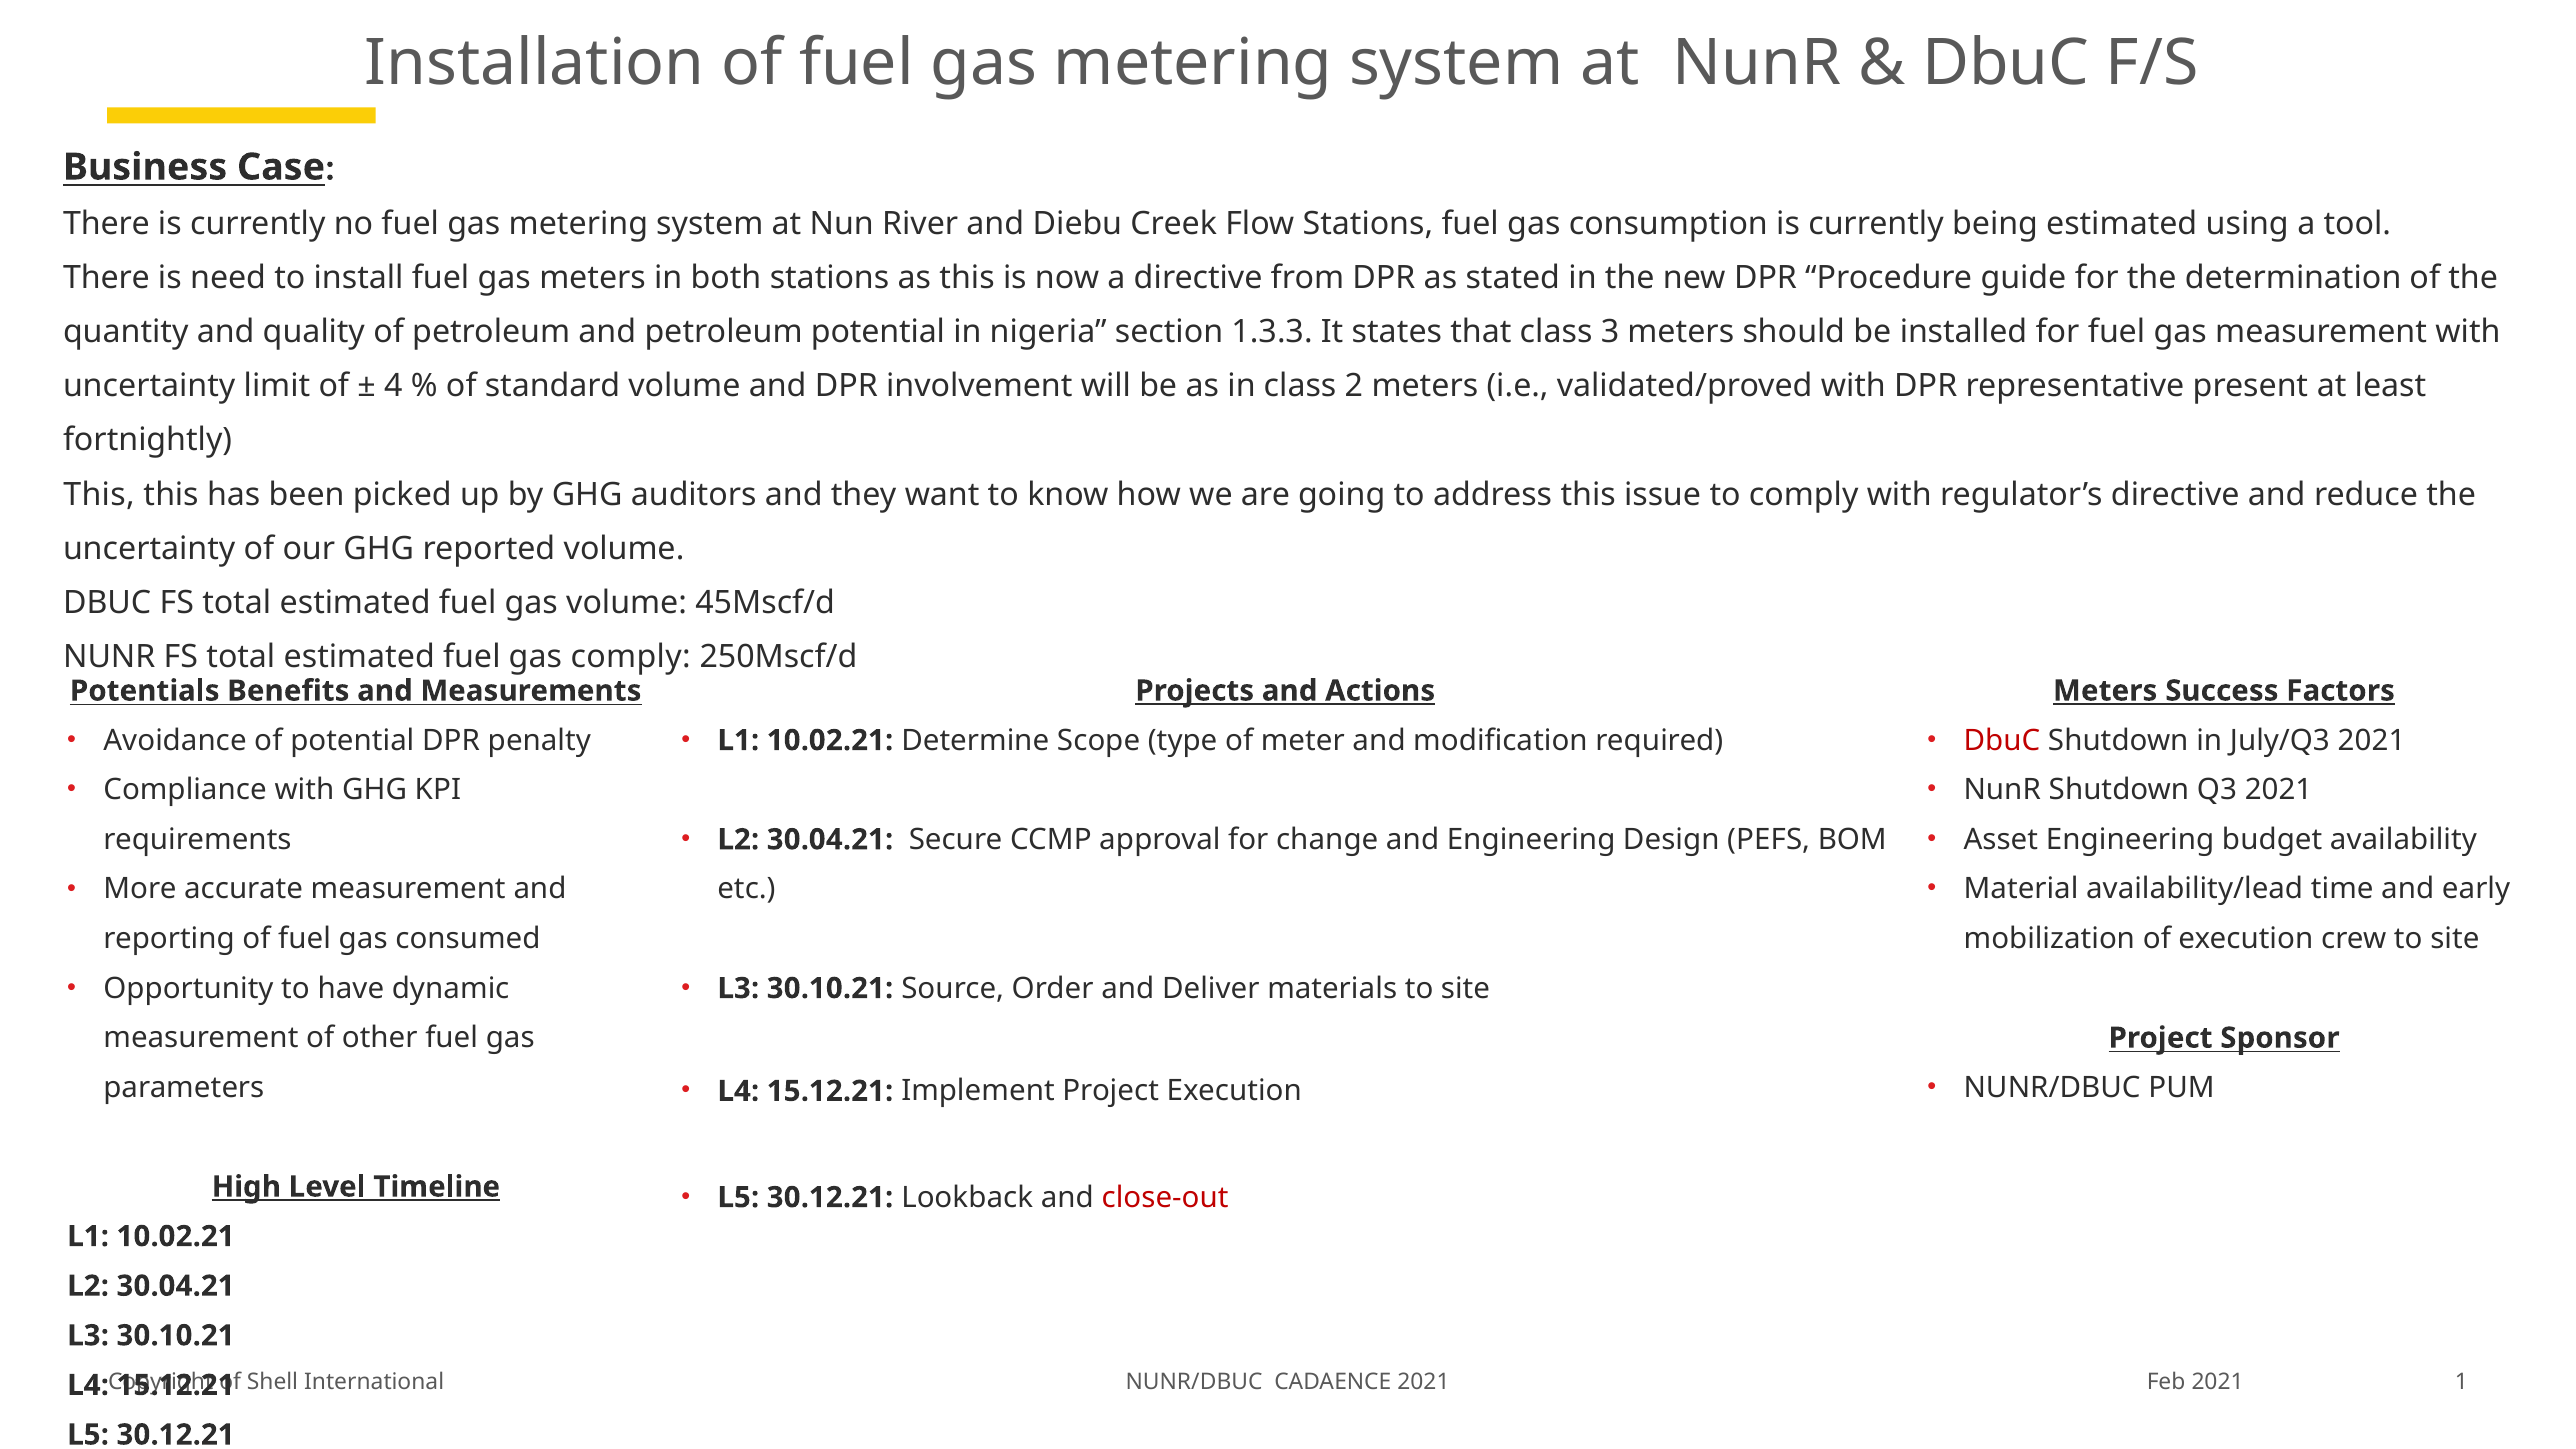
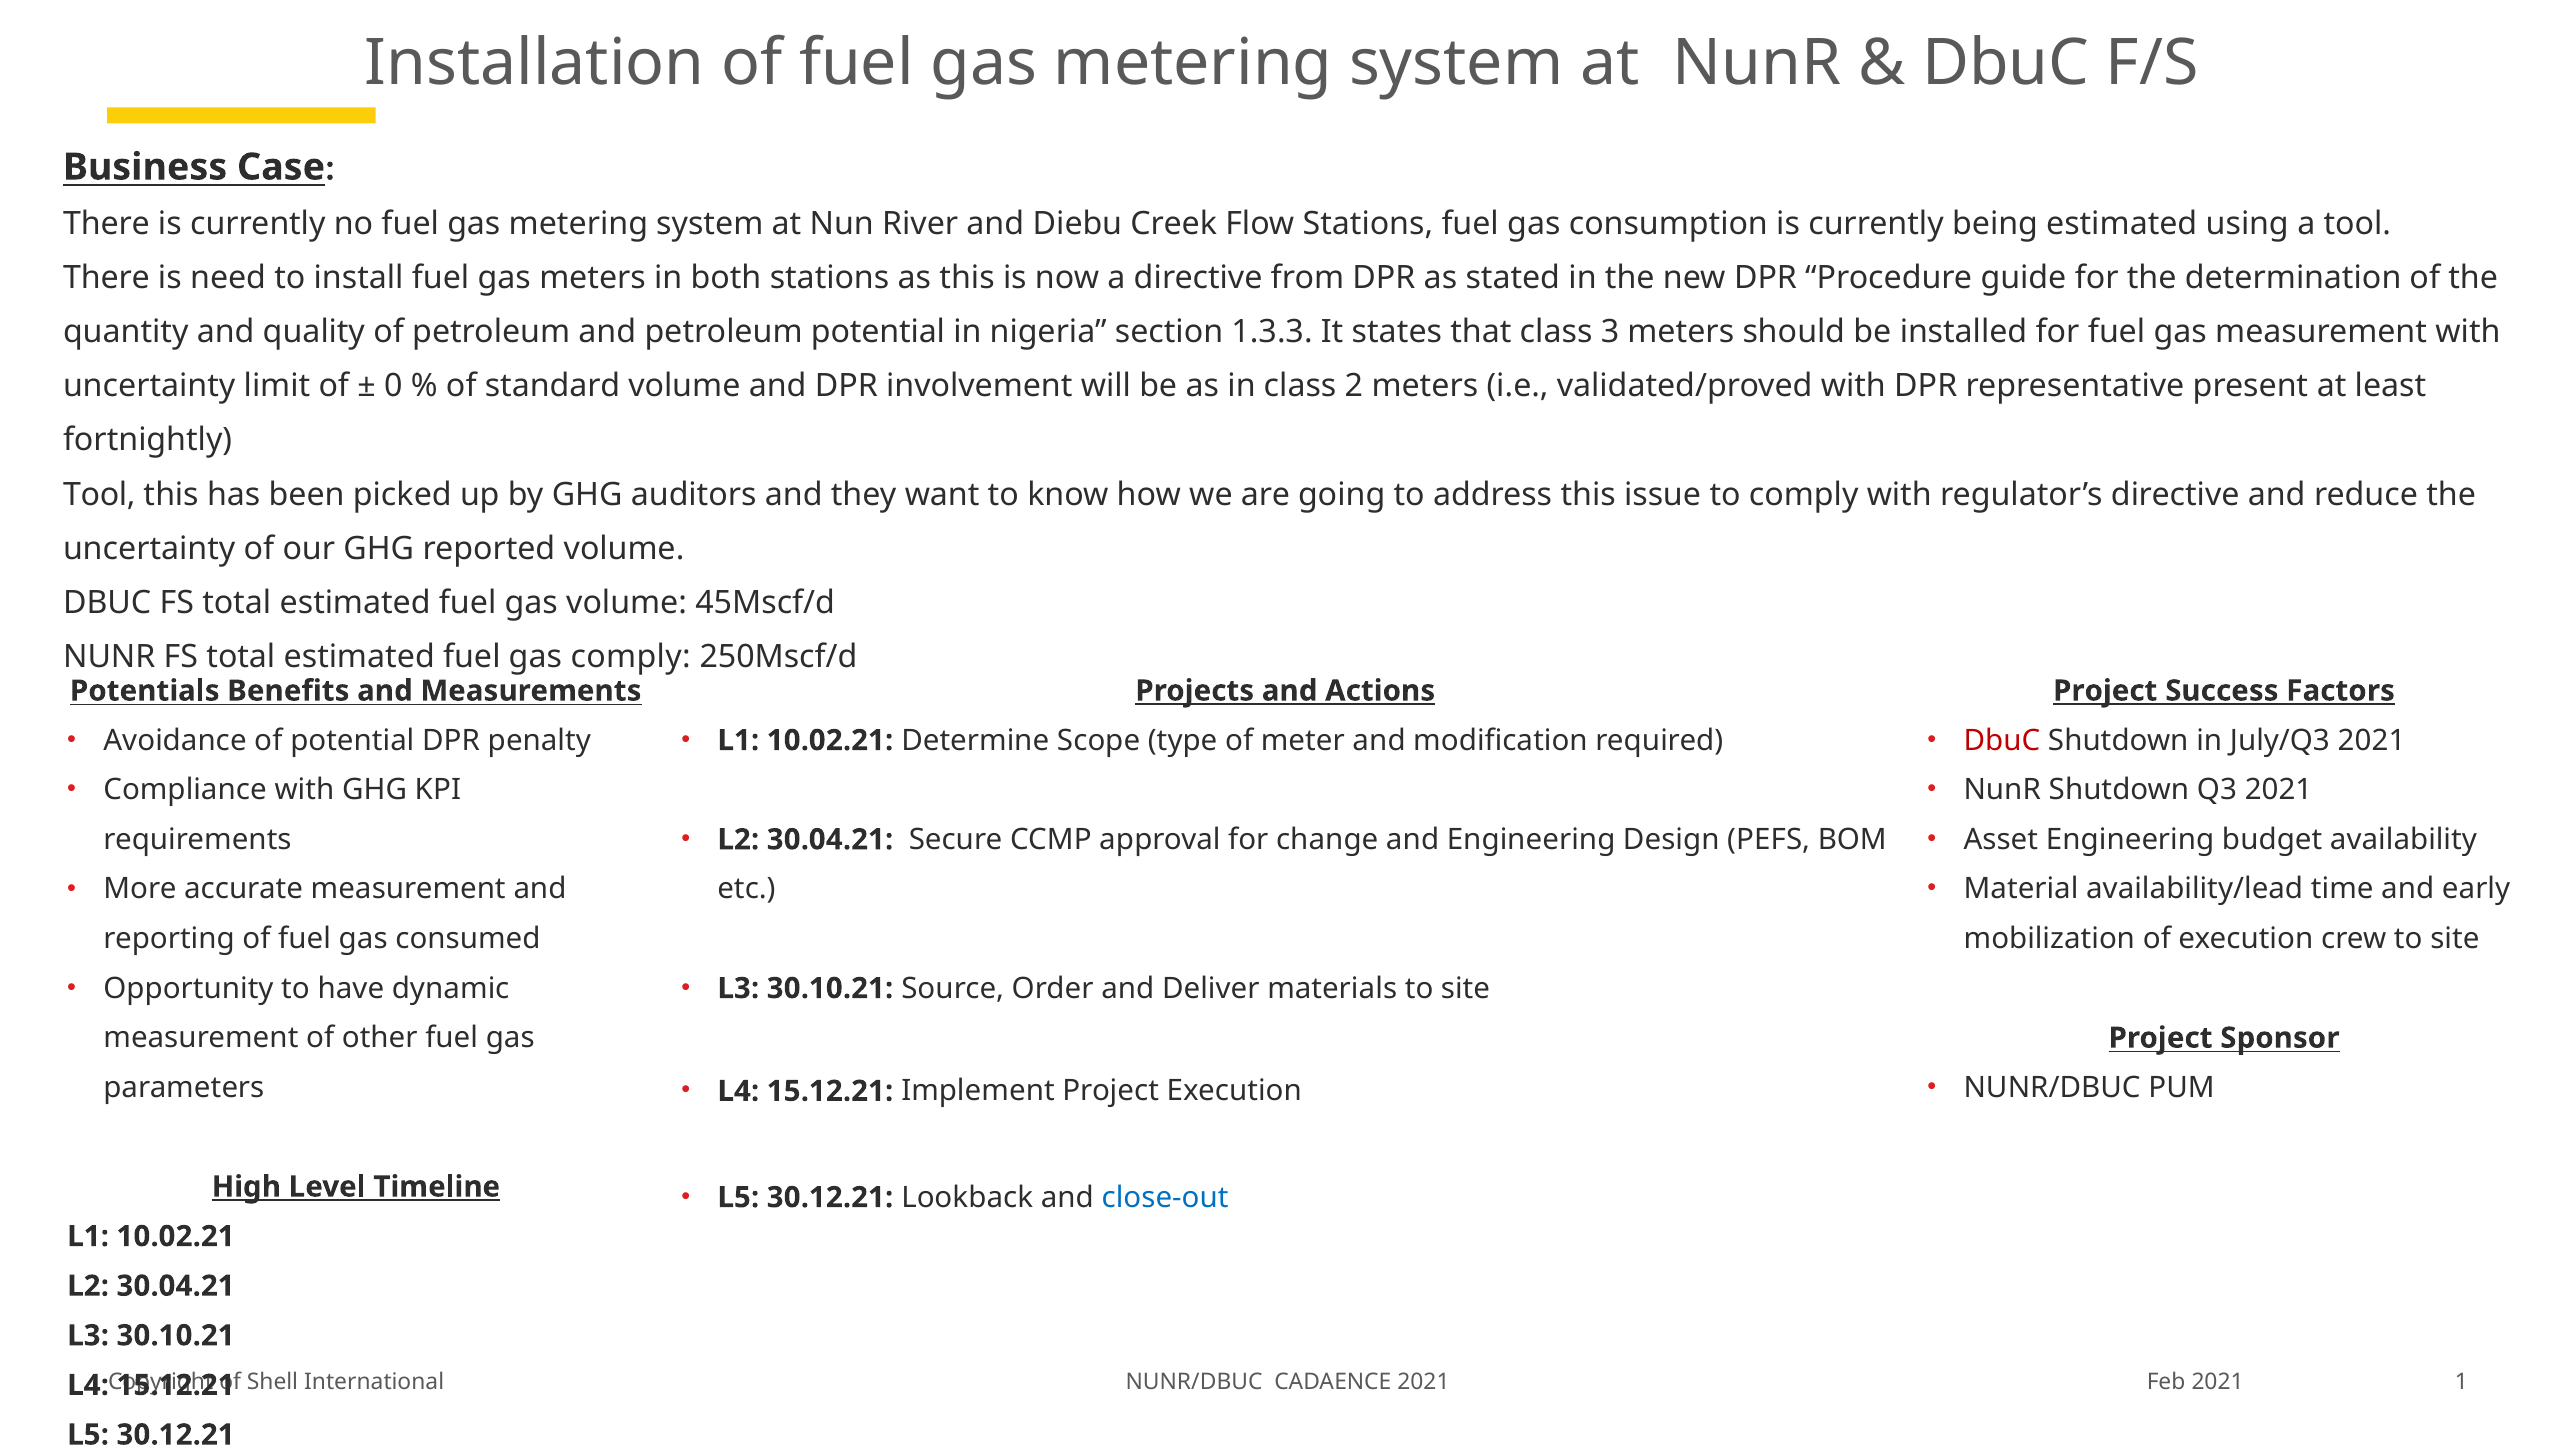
4: 4 -> 0 (393, 386)
This: This -> Tool (99, 494)
Meters: Meters -> Project (2105, 691)
close-out colour: red -> blue (1165, 1197)
